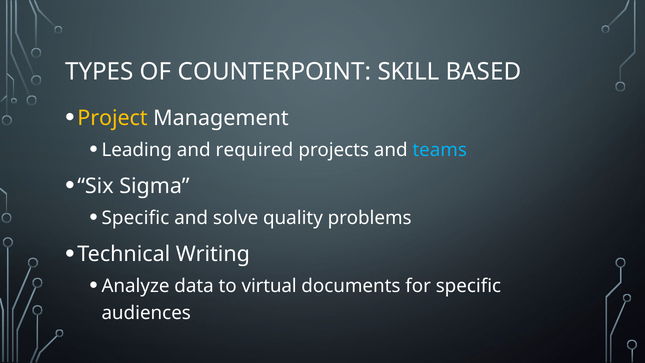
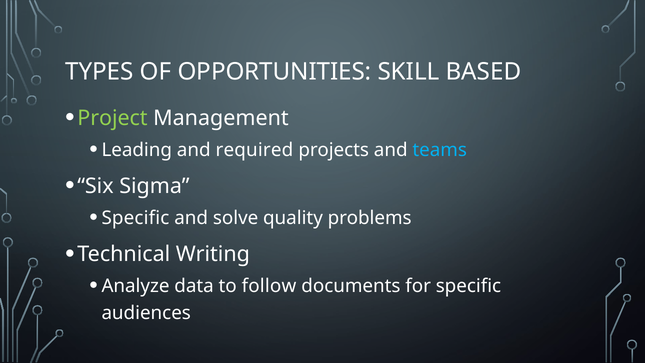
COUNTERPOINT: COUNTERPOINT -> OPPORTUNITIES (275, 72)
Project colour: yellow -> light green (112, 118)
virtual: virtual -> follow (269, 286)
